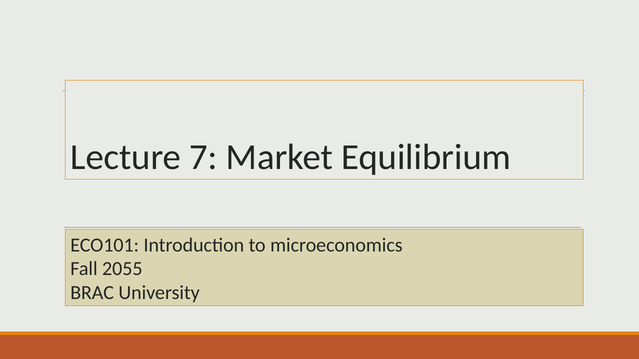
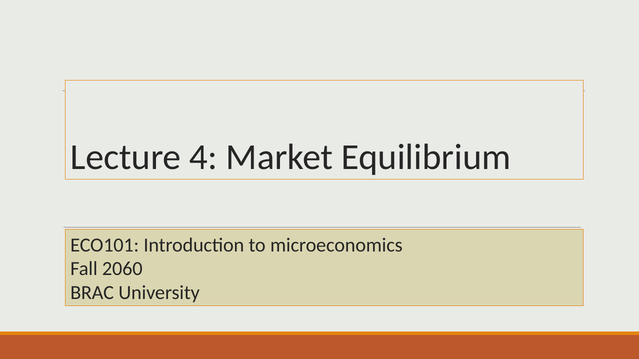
7: 7 -> 4 (204, 157)
2055: 2055 -> 2060 (122, 269)
